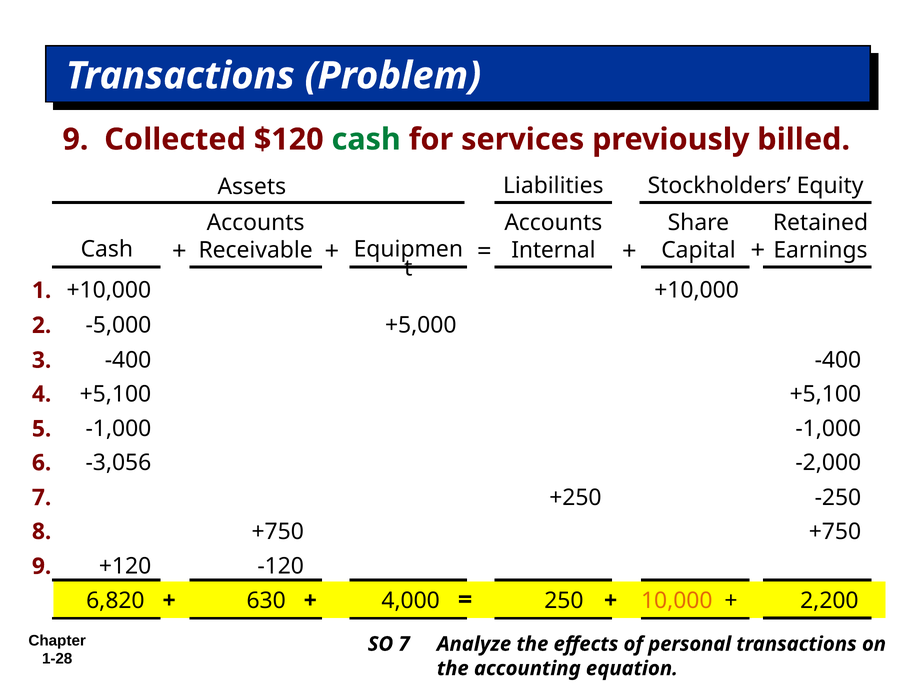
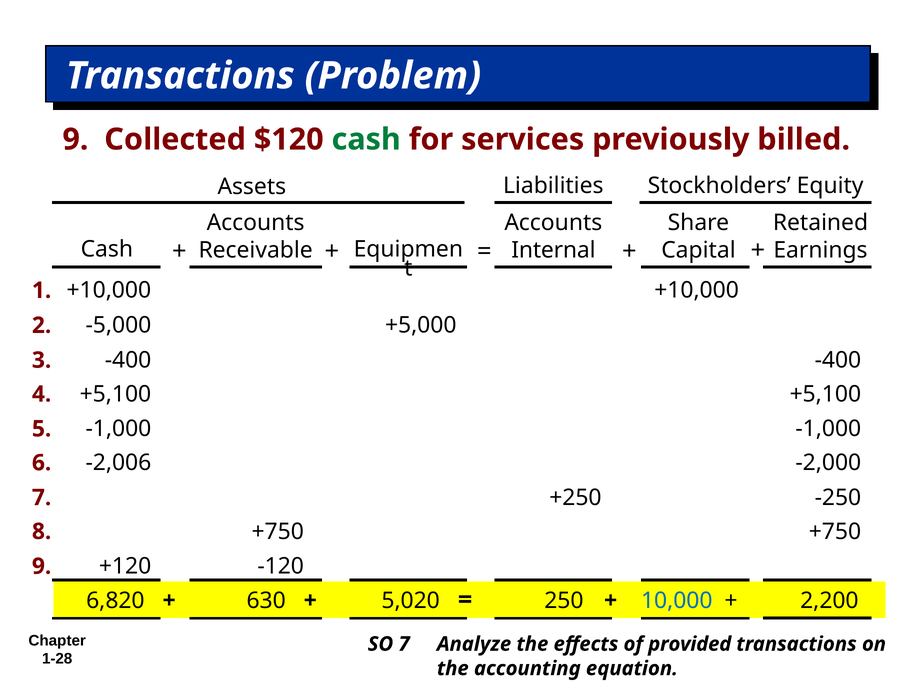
-3,056: -3,056 -> -2,006 (118, 463)
4,000: 4,000 -> 5,020 (411, 600)
10,000 colour: orange -> blue (677, 600)
personal: personal -> provided (690, 644)
